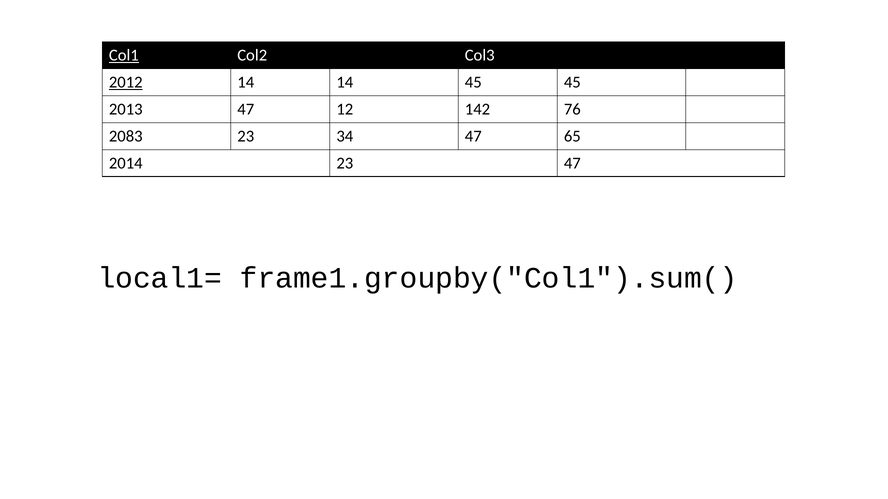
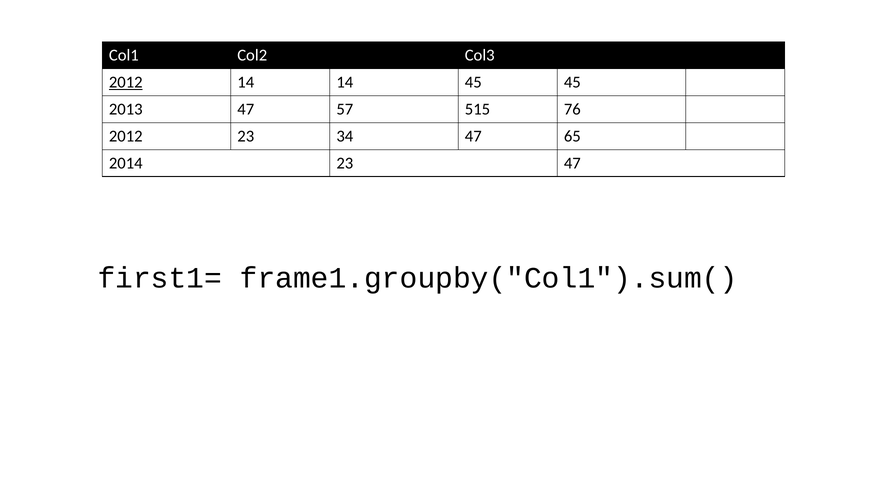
Col1 underline: present -> none (124, 55)
12: 12 -> 57 (345, 109)
142: 142 -> 515 (477, 109)
2083: 2083 -> 2012 (126, 136)
local1=: local1= -> first1= (160, 278)
